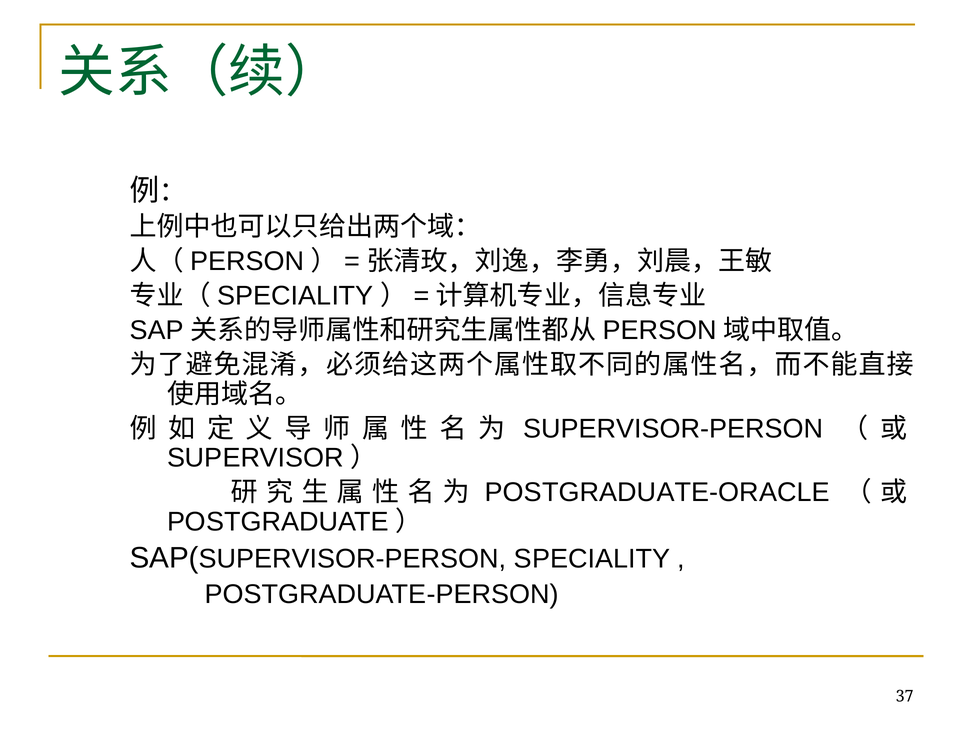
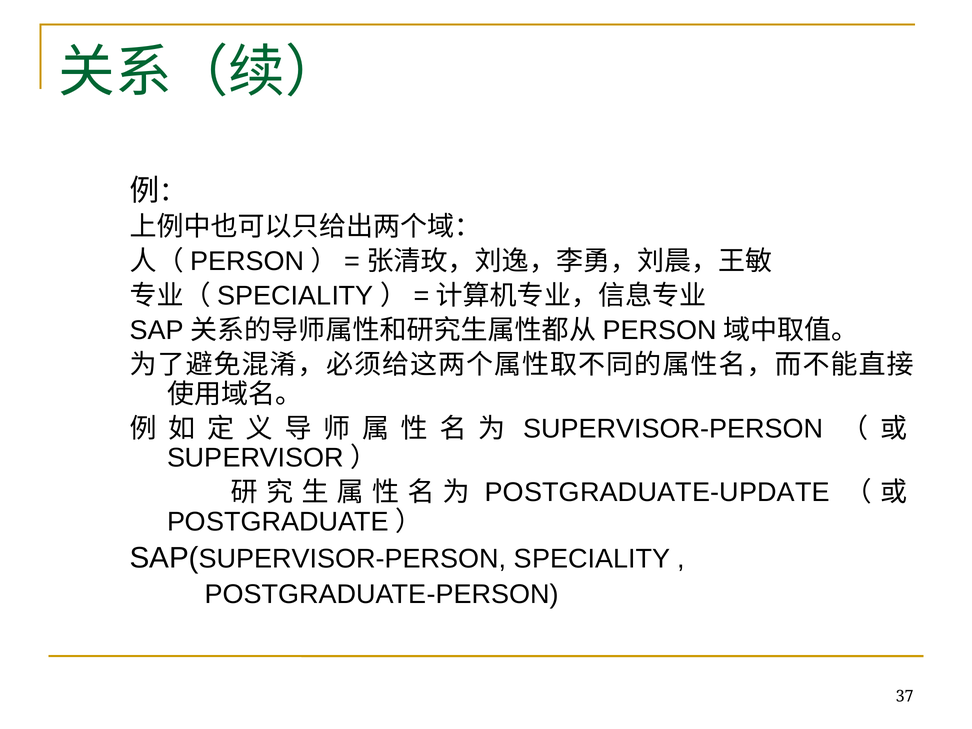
POSTGRADUATE-ORACLE: POSTGRADUATE-ORACLE -> POSTGRADUATE-UPDATE (657, 493)
